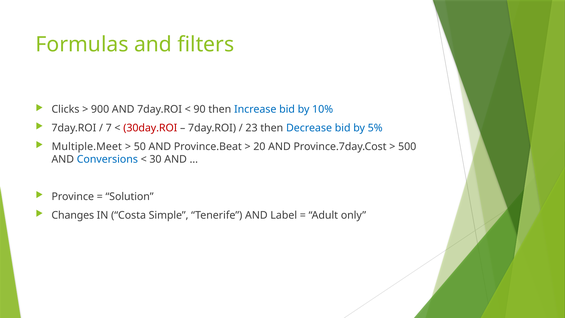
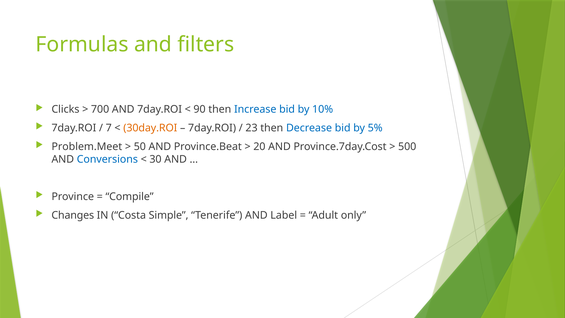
900: 900 -> 700 (100, 109)
30day.ROI colour: red -> orange (150, 128)
Multiple.Meet: Multiple.Meet -> Problem.Meet (87, 147)
Solution: Solution -> Compile (130, 196)
